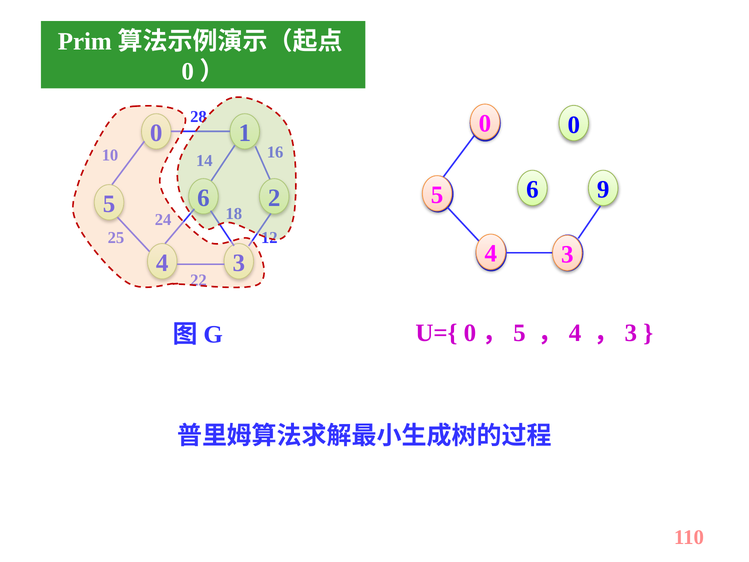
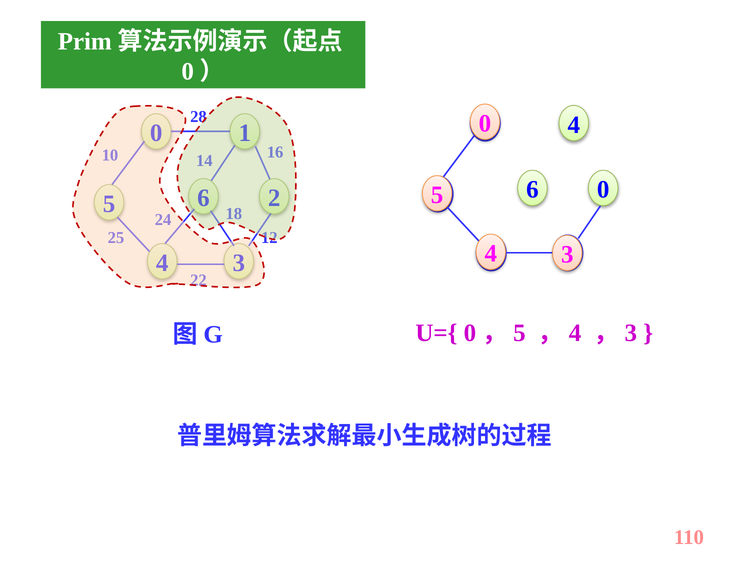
0: 0 -> 4 (574, 125)
6 9: 9 -> 0 (603, 190)
